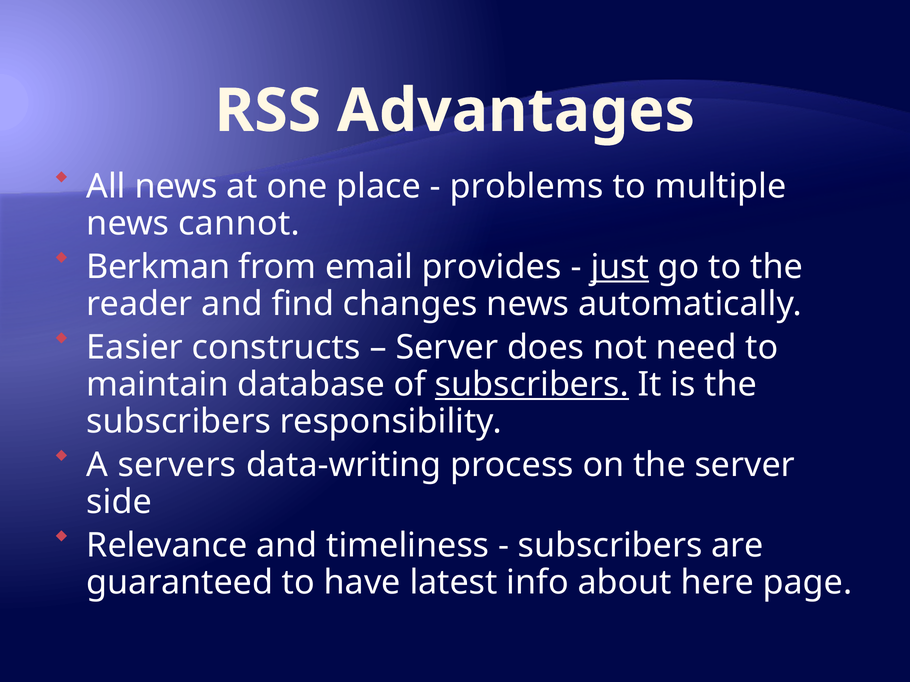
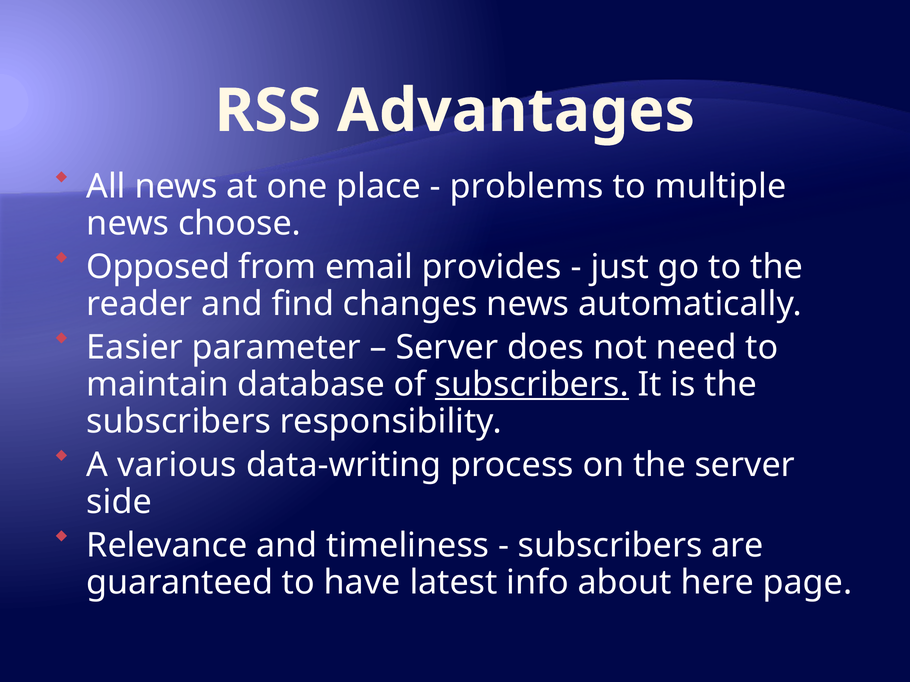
cannot: cannot -> choose (239, 224)
Berkman: Berkman -> Opposed (158, 267)
just underline: present -> none (620, 267)
constructs: constructs -> parameter (276, 348)
servers: servers -> various (177, 465)
